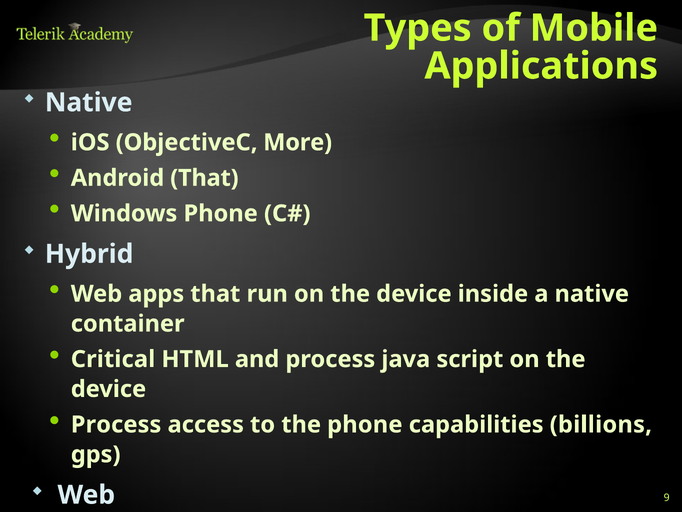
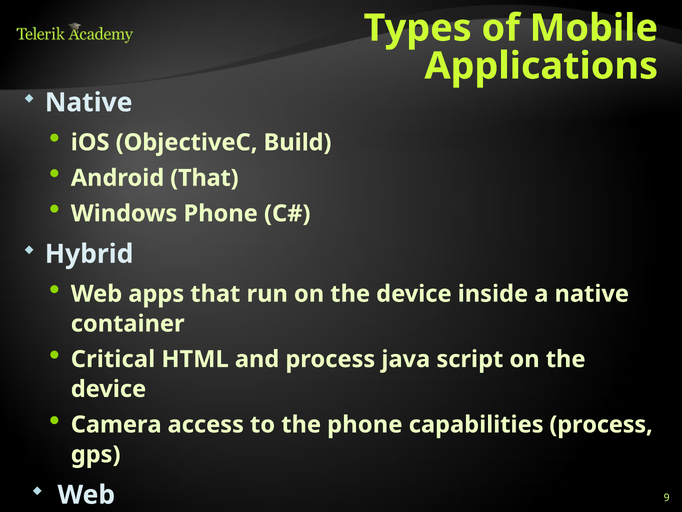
More: More -> Build (298, 142)
Process: Process -> Camera (116, 424)
capabilities billions: billions -> process (601, 424)
